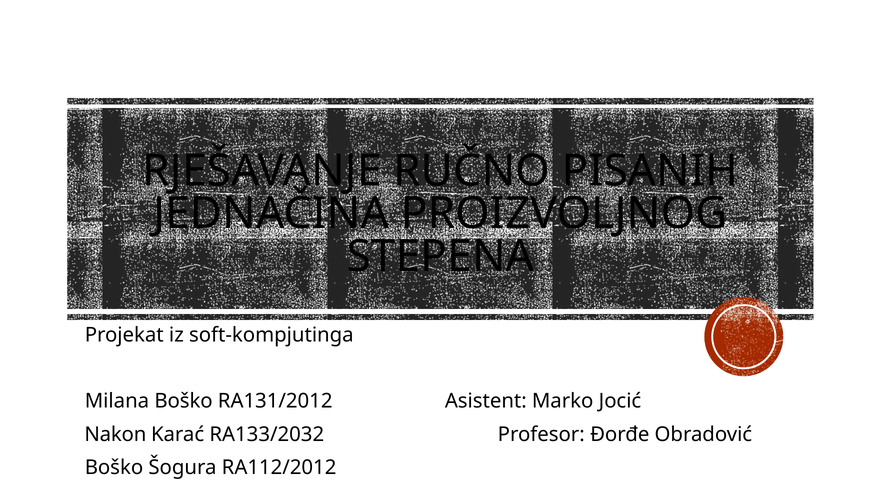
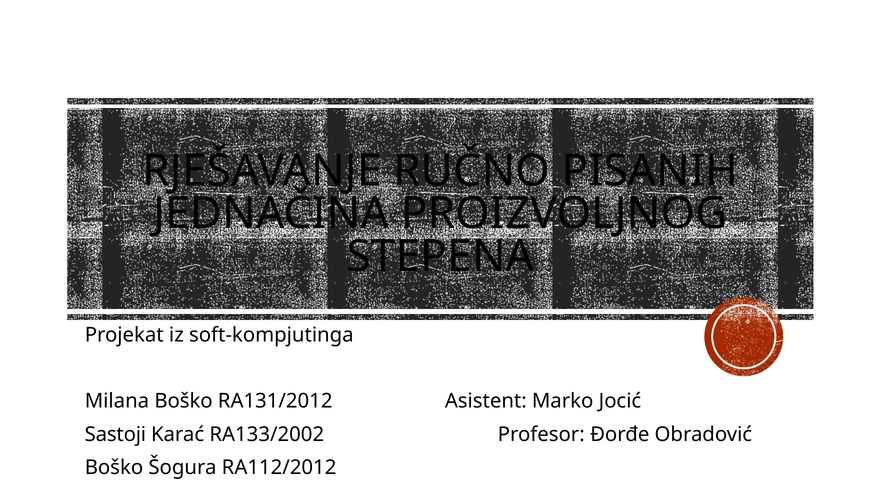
Nakon: Nakon -> Sastoji (115, 434)
RA133/2032: RA133/2032 -> RA133/2002 (267, 434)
